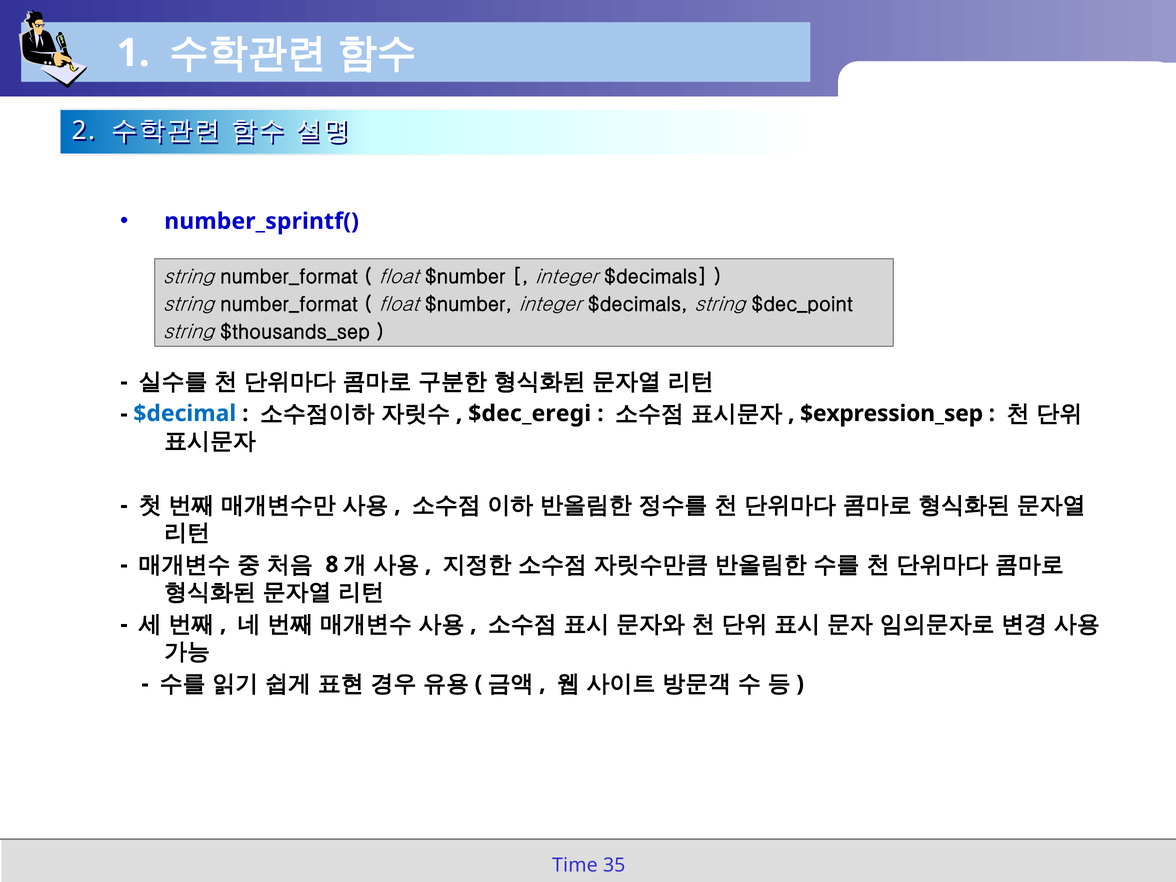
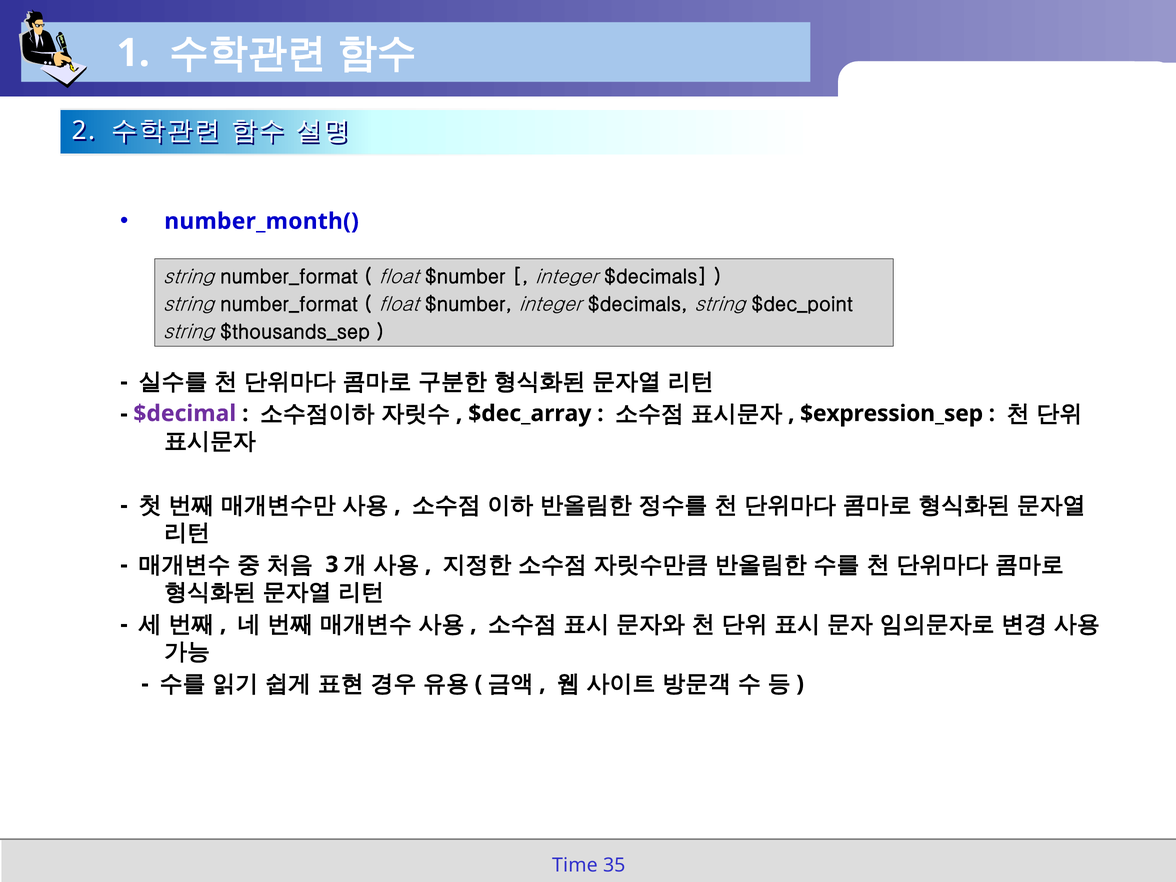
number_sprintf(: number_sprintf( -> number_month( (262, 221)
$decimal colour: blue -> purple (185, 414)
$dec_eregi: $dec_eregi -> $dec_array (530, 414)
8: 8 -> 3 (332, 565)
